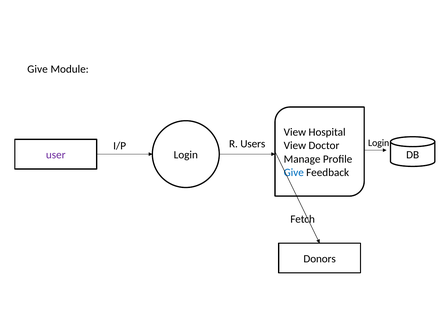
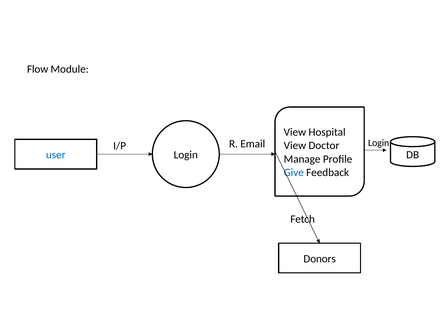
Give: Give -> Flow (38, 69)
Users: Users -> Email (253, 144)
user colour: purple -> blue (56, 155)
